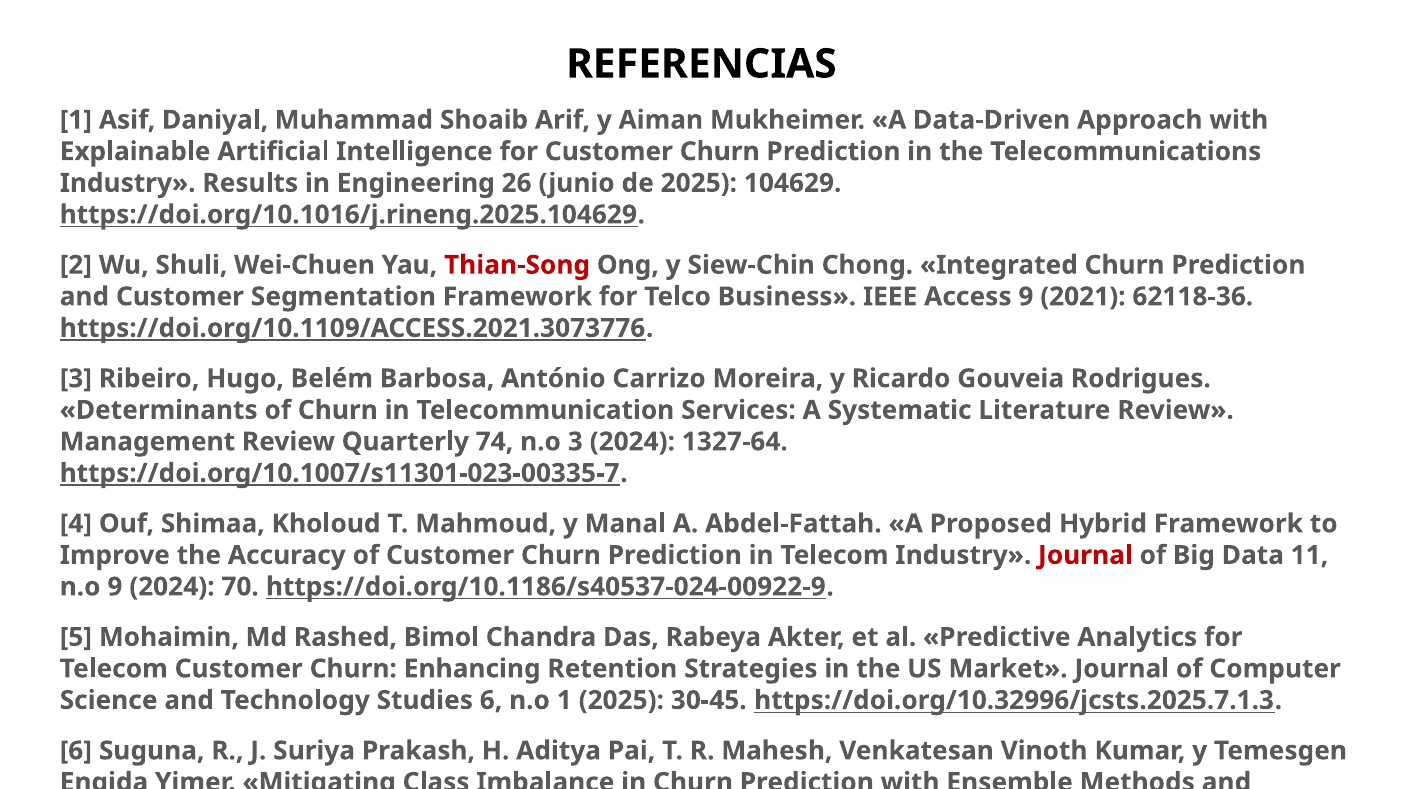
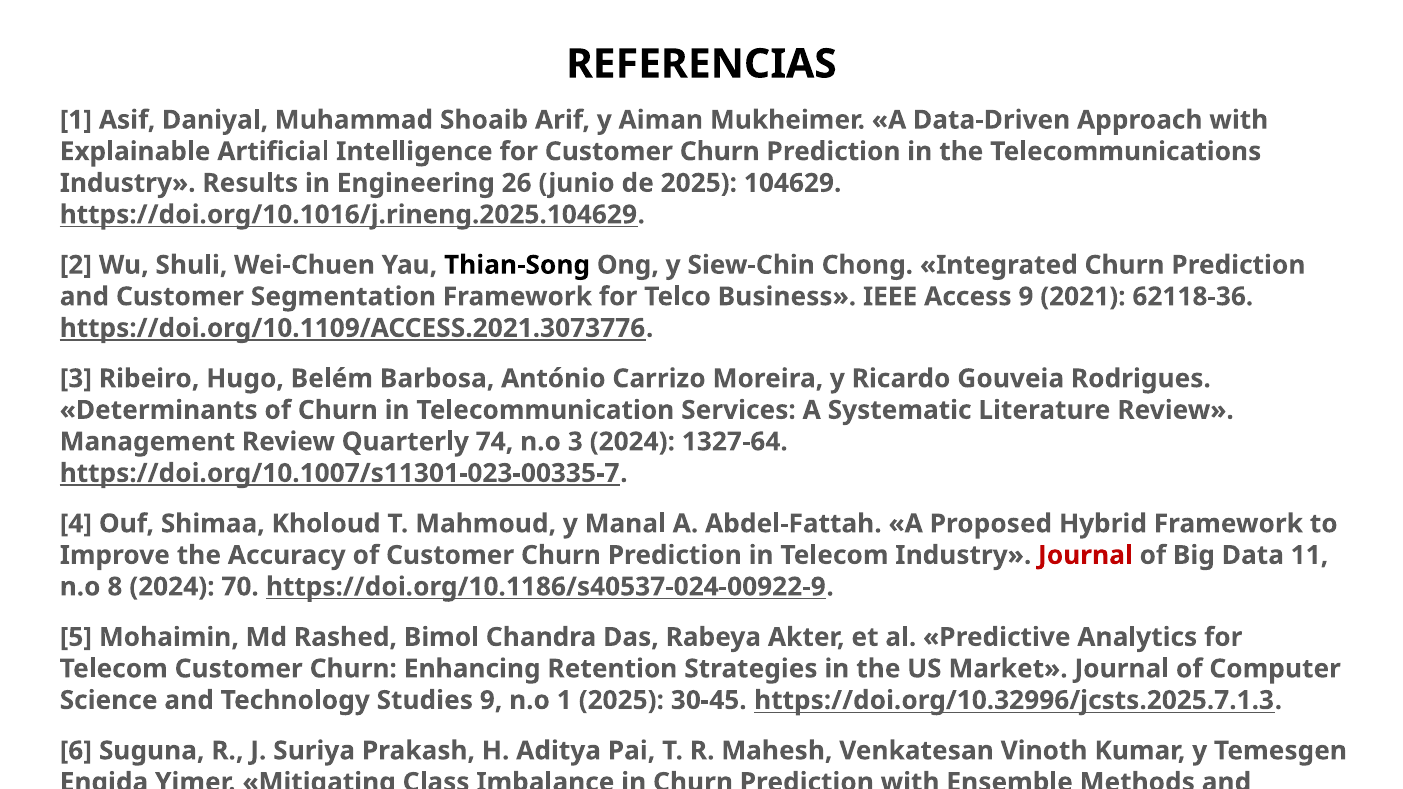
Thian-Song colour: red -> black (517, 265)
n.o 9: 9 -> 8 (115, 587)
Studies 6: 6 -> 9 (491, 700)
